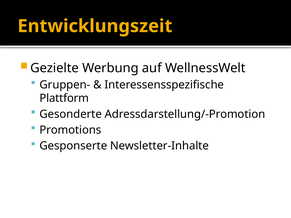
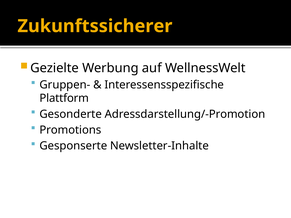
Entwicklungszeit: Entwicklungszeit -> Zukunftssicherer (95, 26)
